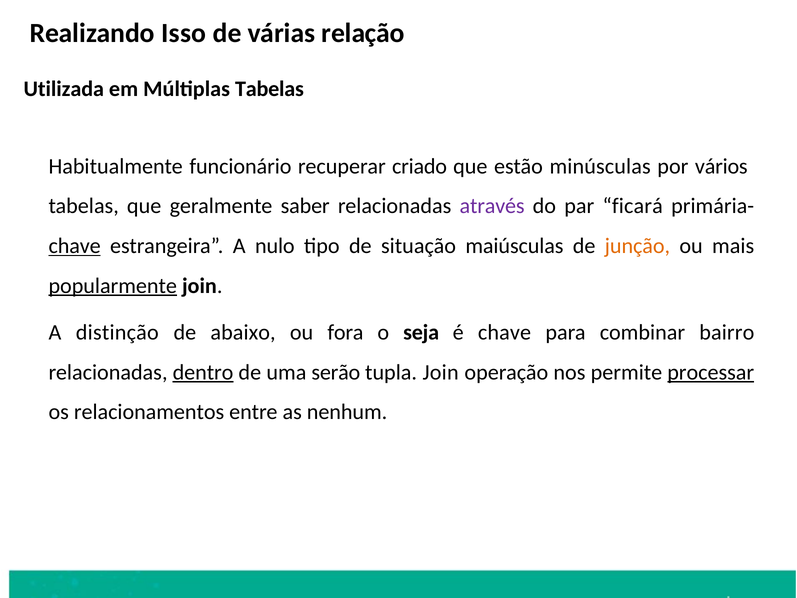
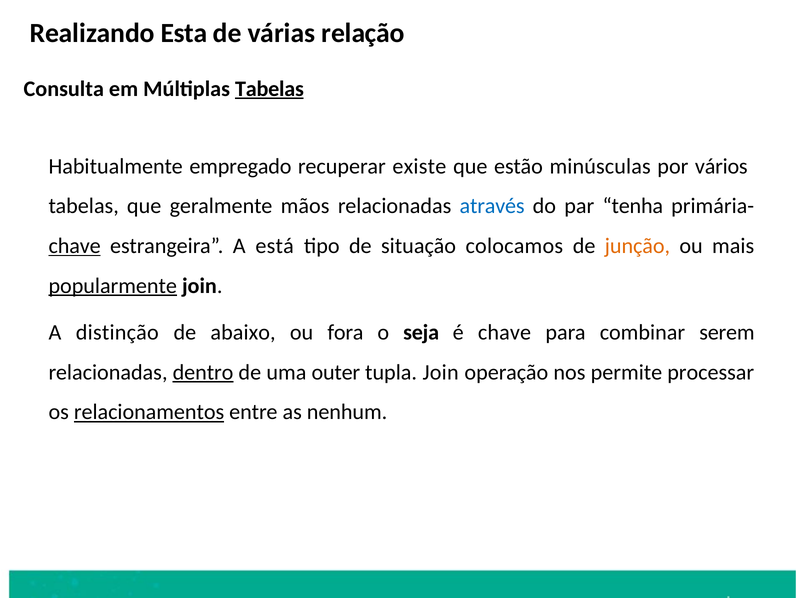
Isso: Isso -> Esta (184, 33)
Utilizada: Utilizada -> Consulta (64, 89)
Tabelas underline: none -> present (269, 89)
funcionário: funcionário -> empregado (240, 166)
criado: criado -> existe (419, 166)
saber: saber -> mãos (305, 206)
através colour: purple -> blue (492, 206)
ficará: ficará -> tenha (633, 206)
nulo: nulo -> está (275, 246)
maiúsculas: maiúsculas -> colocamos (514, 246)
bairro: bairro -> serem (727, 332)
serão: serão -> outer (336, 372)
processar underline: present -> none (711, 372)
relacionamentos underline: none -> present (149, 412)
